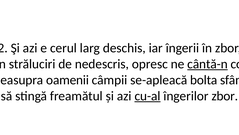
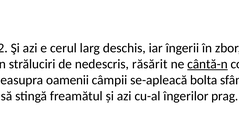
opresc: opresc -> răsărit (150, 64)
cu-al underline: present -> none (148, 96)
îngerilor zbor: zbor -> prag (225, 96)
